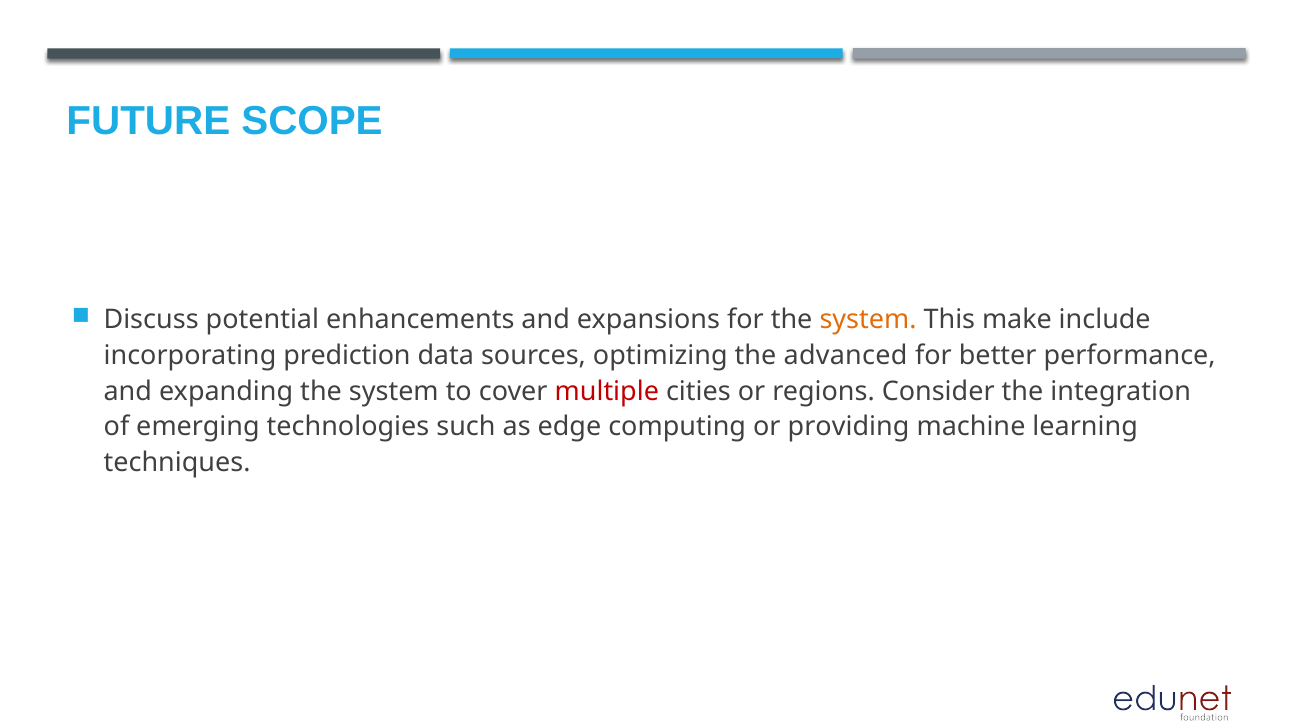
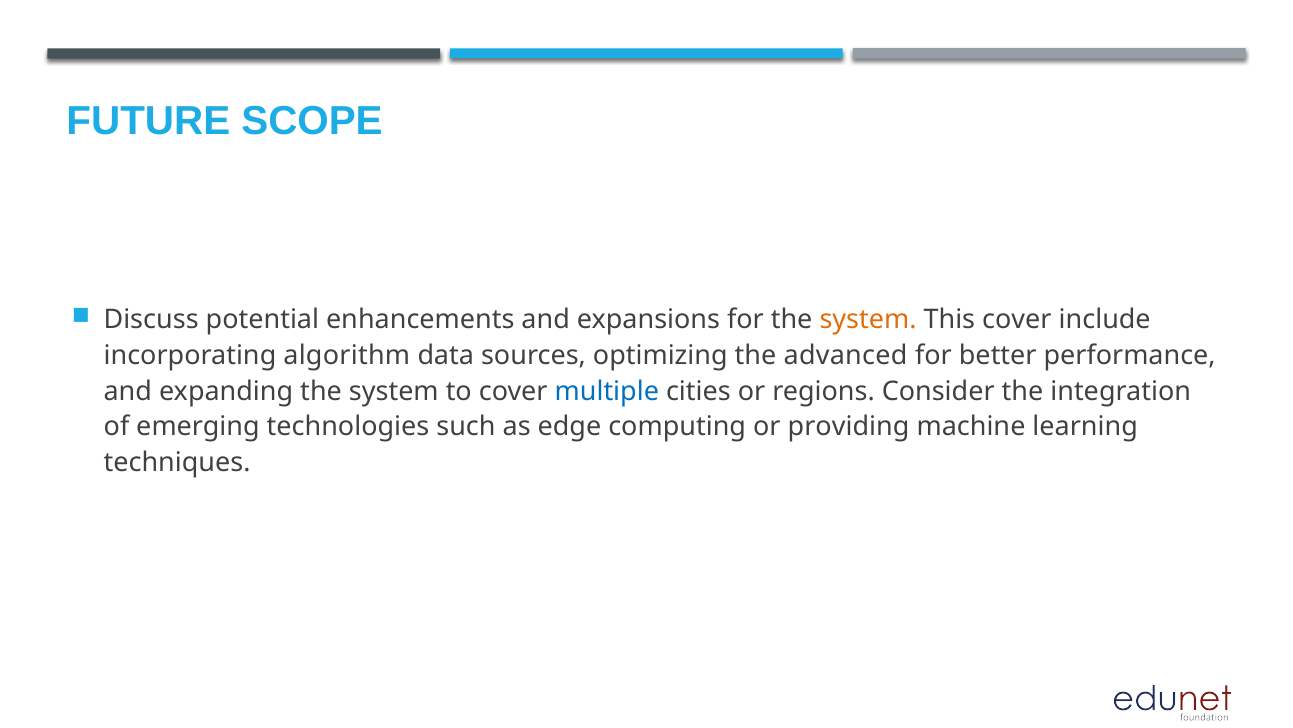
This make: make -> cover (1017, 320)
prediction: prediction -> algorithm (347, 355)
multiple colour: red -> blue (607, 391)
